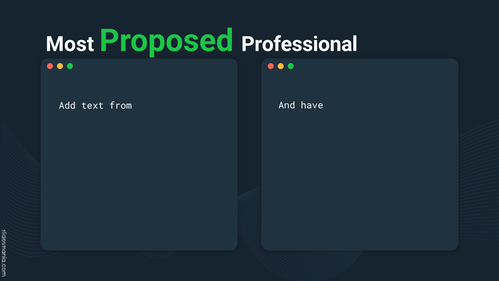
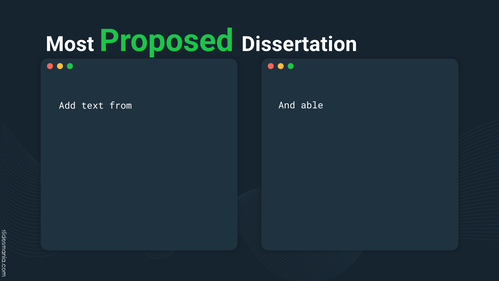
Professional: Professional -> Dissertation (299, 44)
have: have -> able (312, 105)
